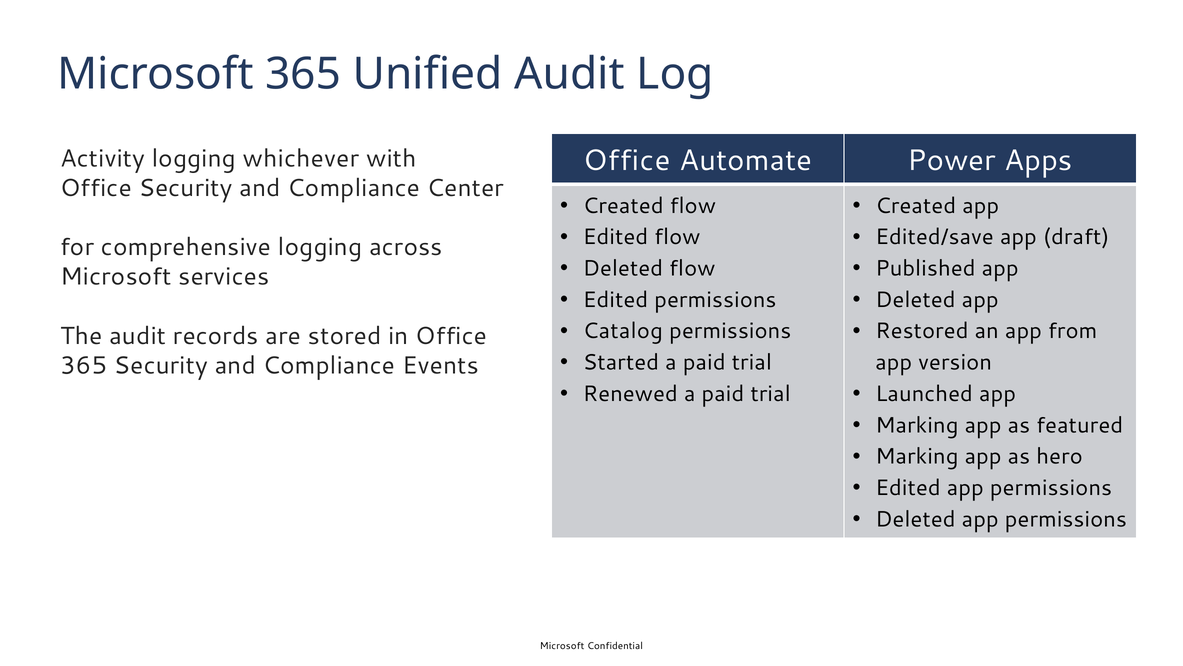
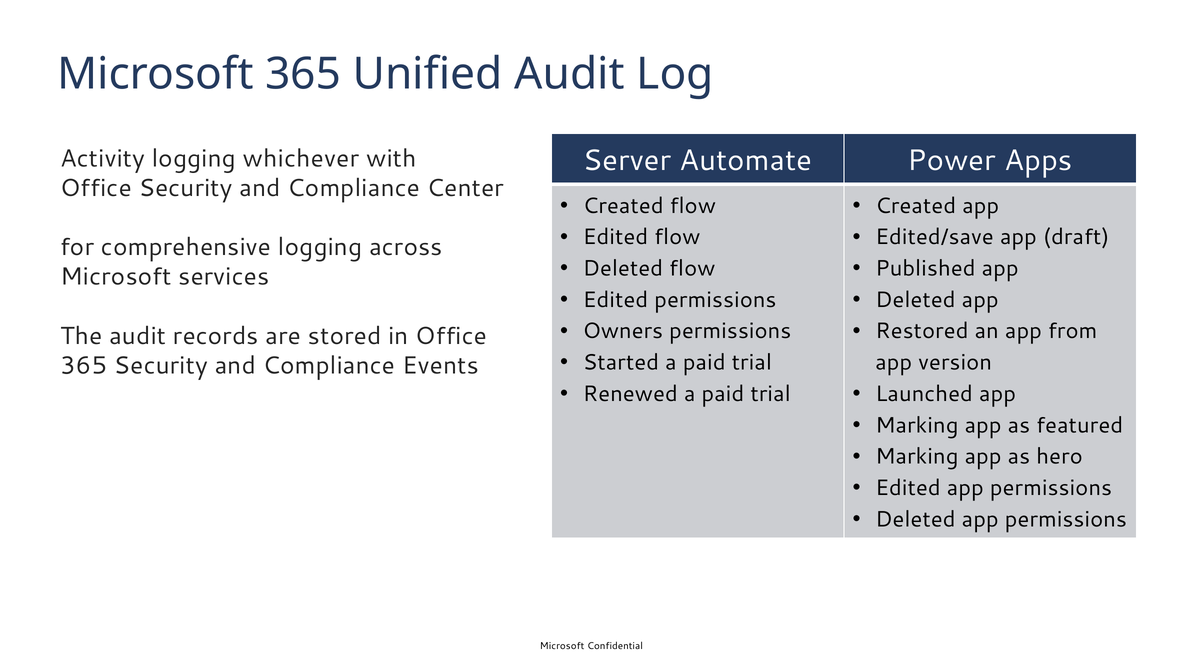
Office: Office -> Server (627, 160)
Catalog: Catalog -> Owners (623, 331)
